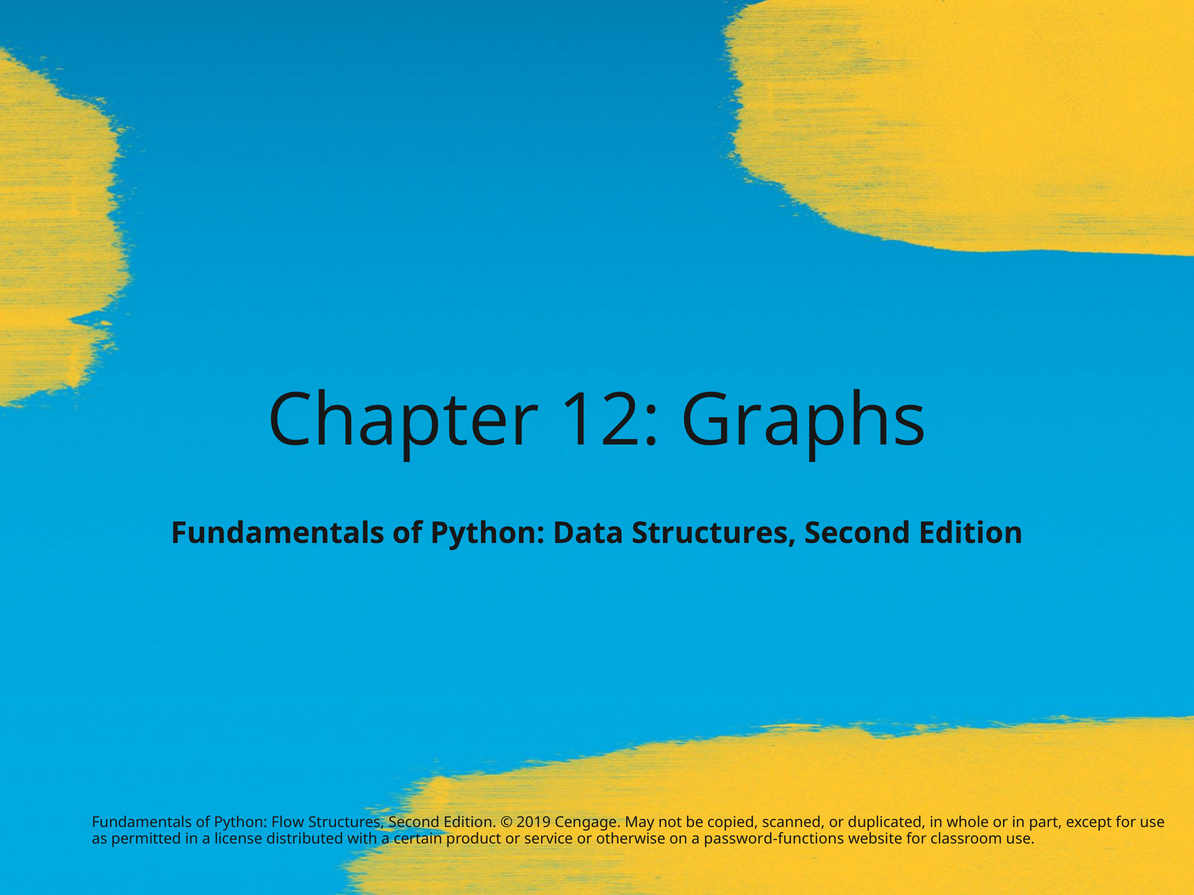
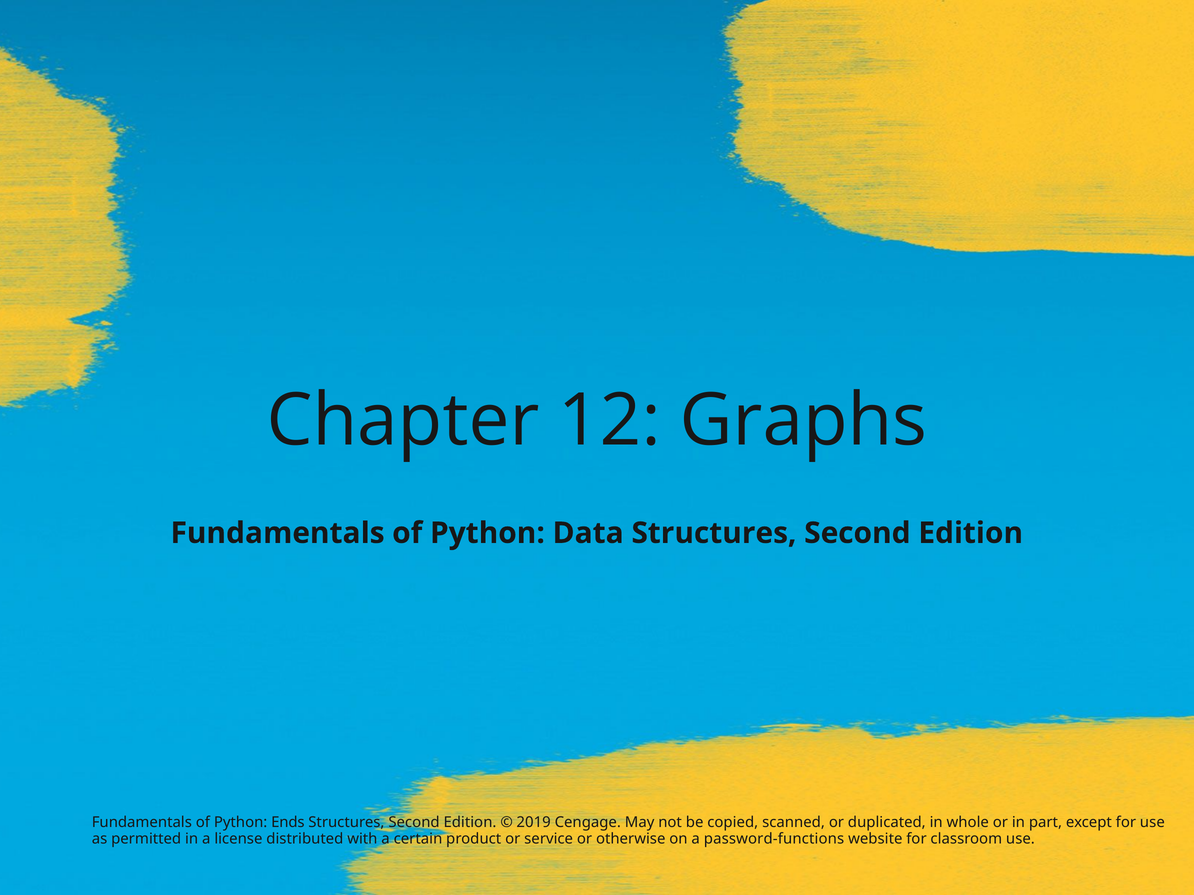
Flow: Flow -> Ends (288, 823)
